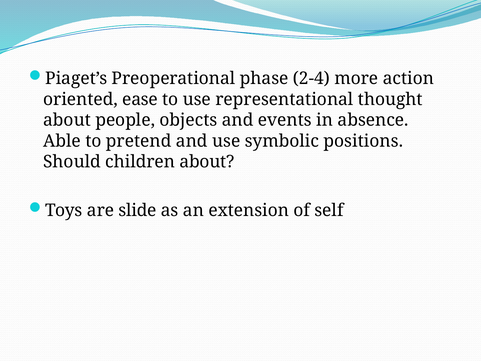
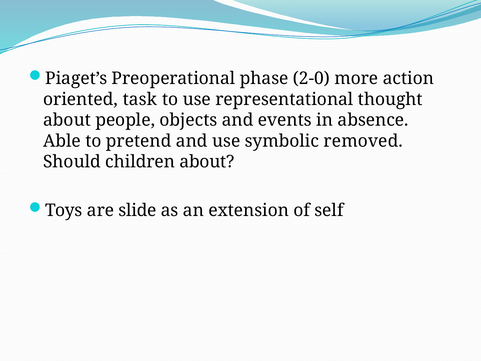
2-4: 2-4 -> 2-0 (311, 78)
ease: ease -> task (140, 99)
positions: positions -> removed (363, 141)
